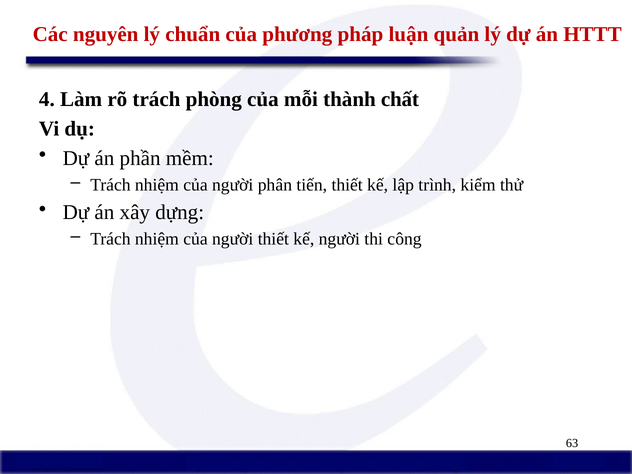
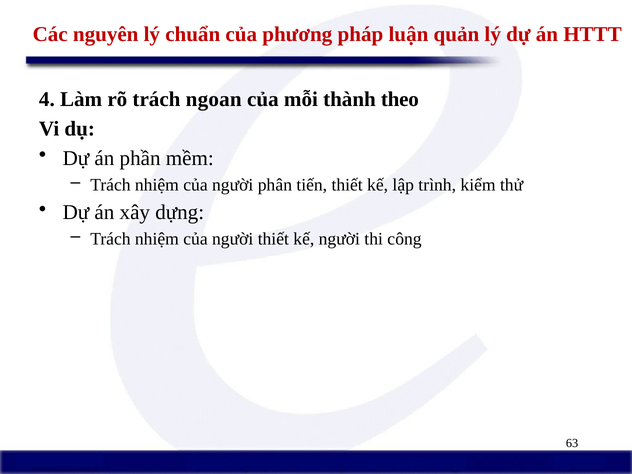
phòng: phòng -> ngoan (214, 99)
chất: chất -> theo (400, 99)
